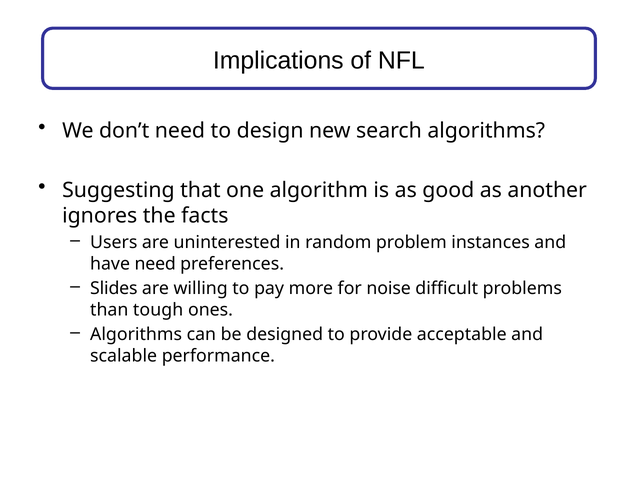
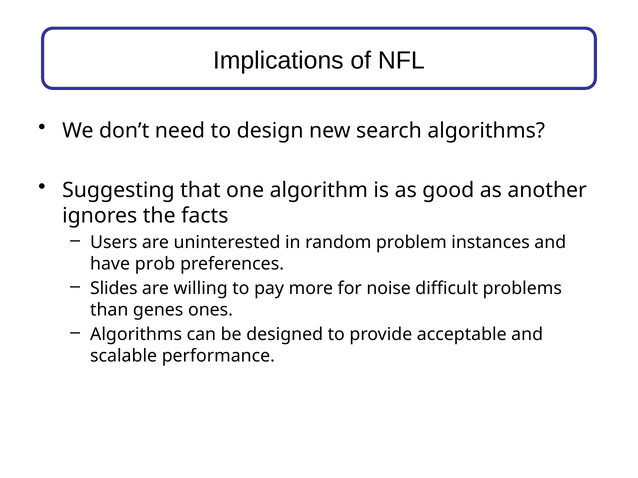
have need: need -> prob (155, 264)
tough: tough -> genes (158, 310)
